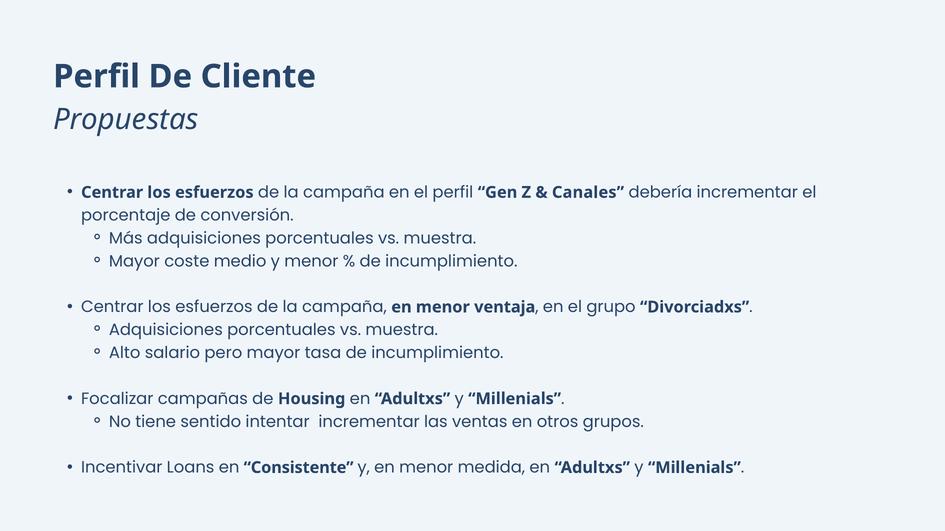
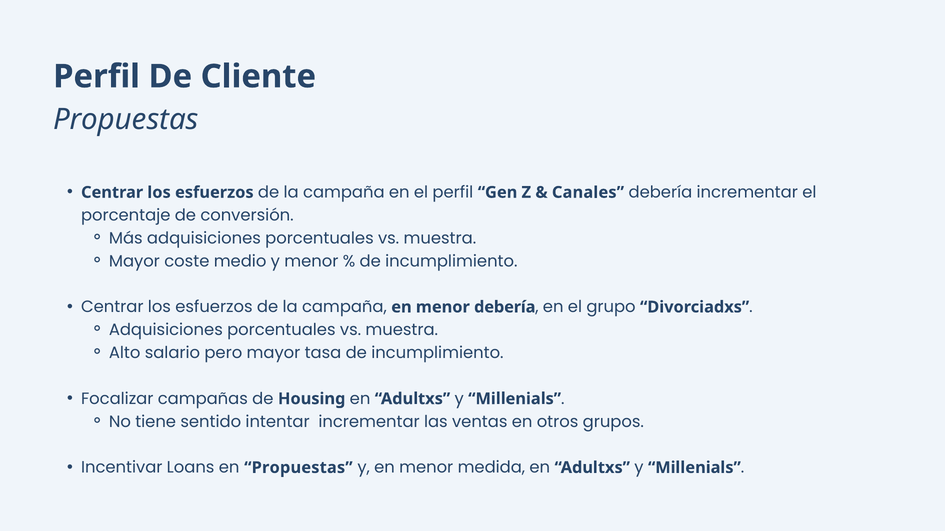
menor ventaja: ventaja -> debería (505, 307)
en Consistente: Consistente -> Propuestas (298, 468)
